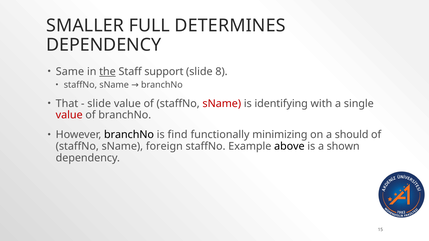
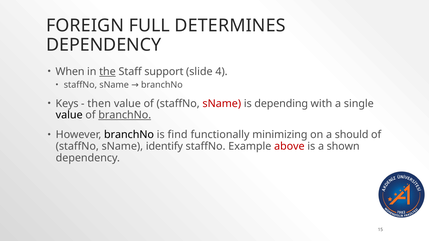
SMALLER: SMALLER -> FOREIGN (85, 26)
Same: Same -> When (70, 72)
8: 8 -> 4 (221, 72)
That: That -> Keys (67, 104)
slide: slide -> then (99, 104)
identifying: identifying -> depending (281, 104)
value colour: red -> black (69, 115)
branchNo underline: none -> present (125, 115)
foreign: foreign -> identify (164, 146)
above colour: black -> red (289, 146)
